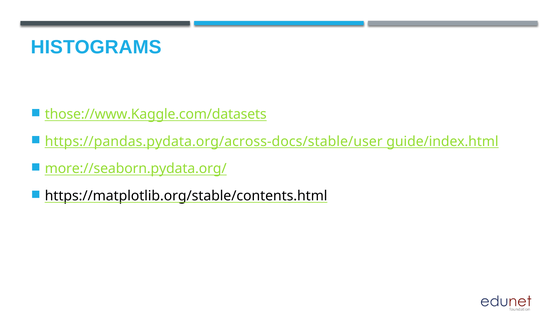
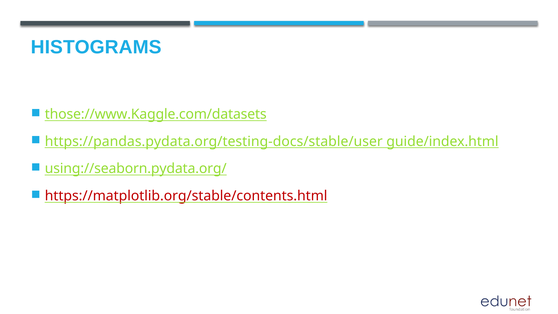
https://pandas.pydata.org/across-docs/stable/user: https://pandas.pydata.org/across-docs/stable/user -> https://pandas.pydata.org/testing-docs/stable/user (214, 141)
more://seaborn.pydata.org/: more://seaborn.pydata.org/ -> using://seaborn.pydata.org/ (136, 169)
https://matplotlib.org/stable/contents.html colour: black -> red (186, 196)
